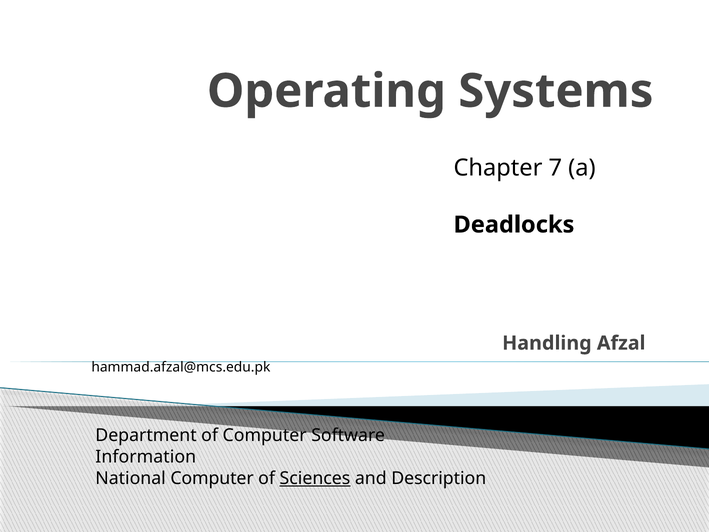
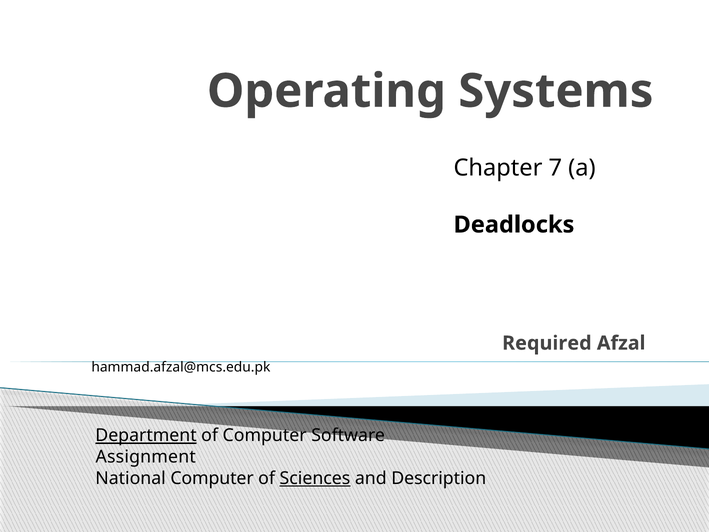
Handling: Handling -> Required (547, 343)
Department underline: none -> present (146, 435)
Information: Information -> Assignment (146, 457)
